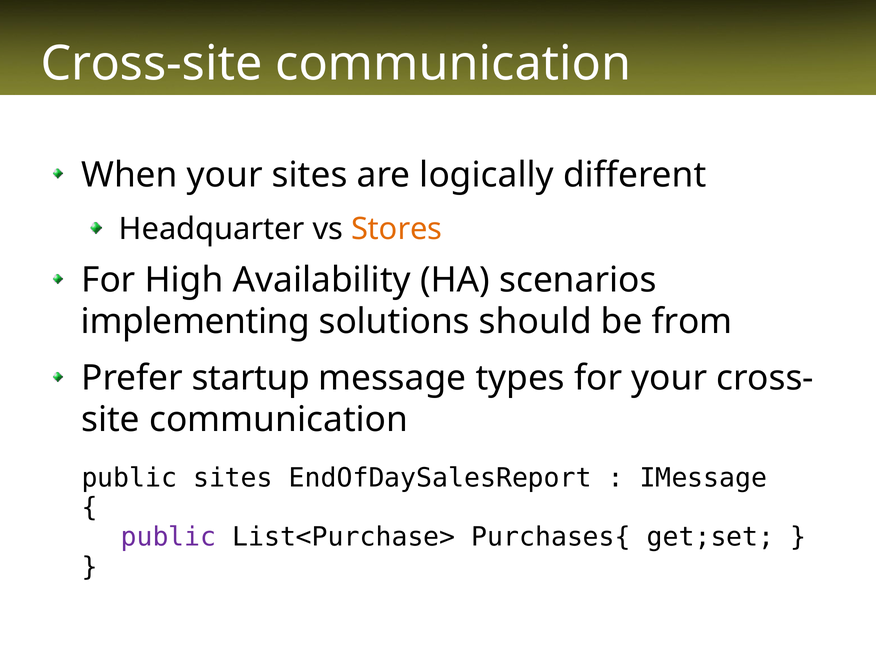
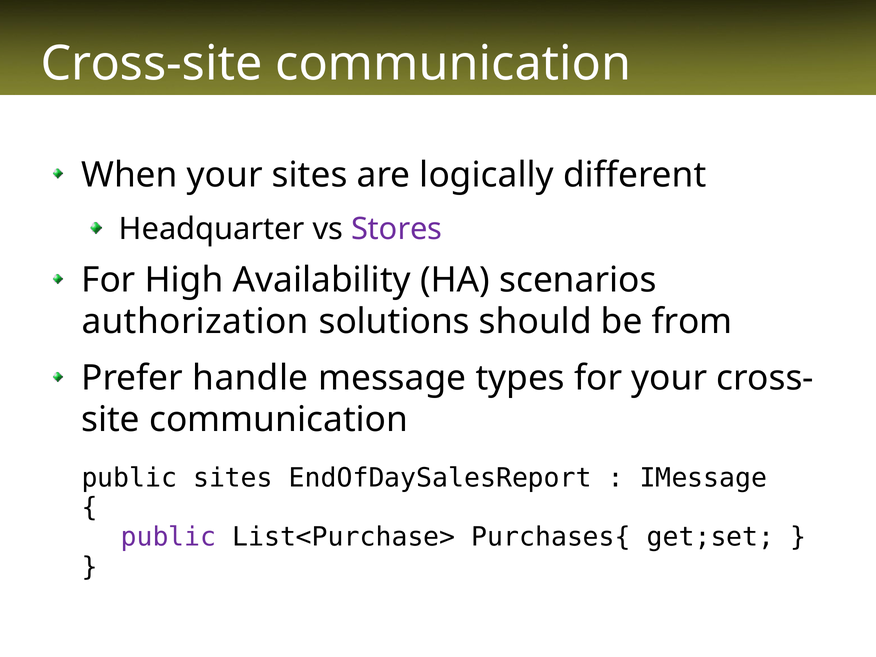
Stores colour: orange -> purple (397, 229)
implementing: implementing -> authorization (195, 321)
startup: startup -> handle (250, 378)
